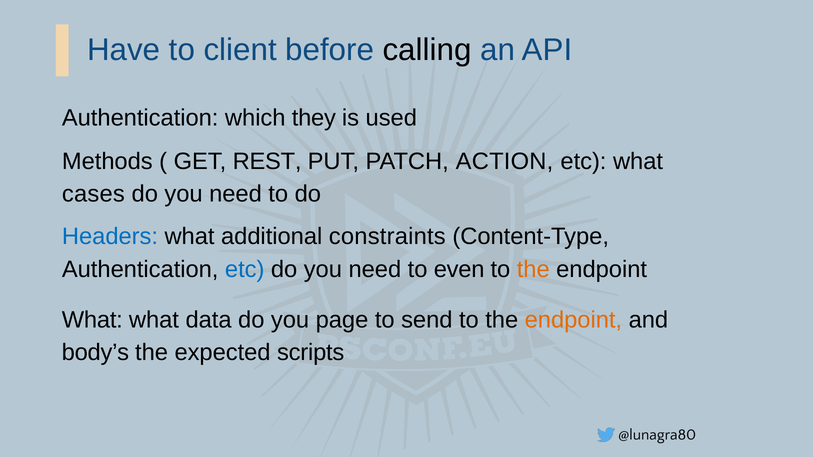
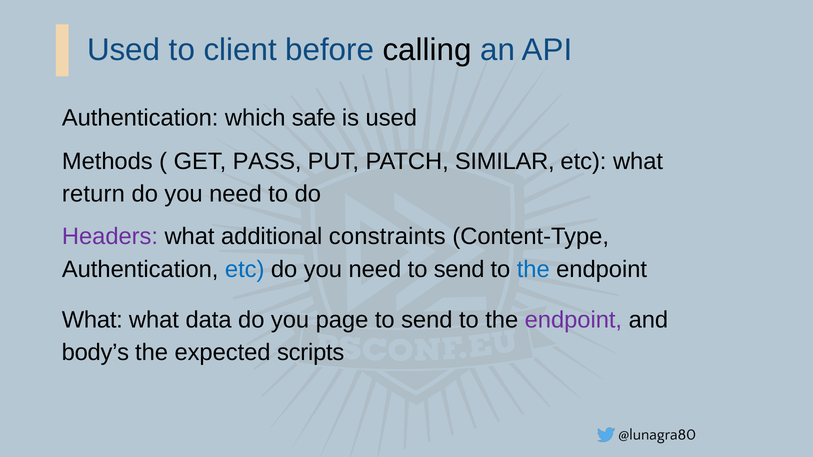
Have: Have -> Used (124, 50)
they: they -> safe (314, 118)
REST: REST -> PASS (267, 162)
ACTION: ACTION -> SIMILAR (505, 162)
cases: cases -> return (93, 194)
Headers colour: blue -> purple (110, 237)
need to even: even -> send (459, 269)
the colour: orange -> blue (533, 269)
endpoint colour: orange -> purple (573, 320)
